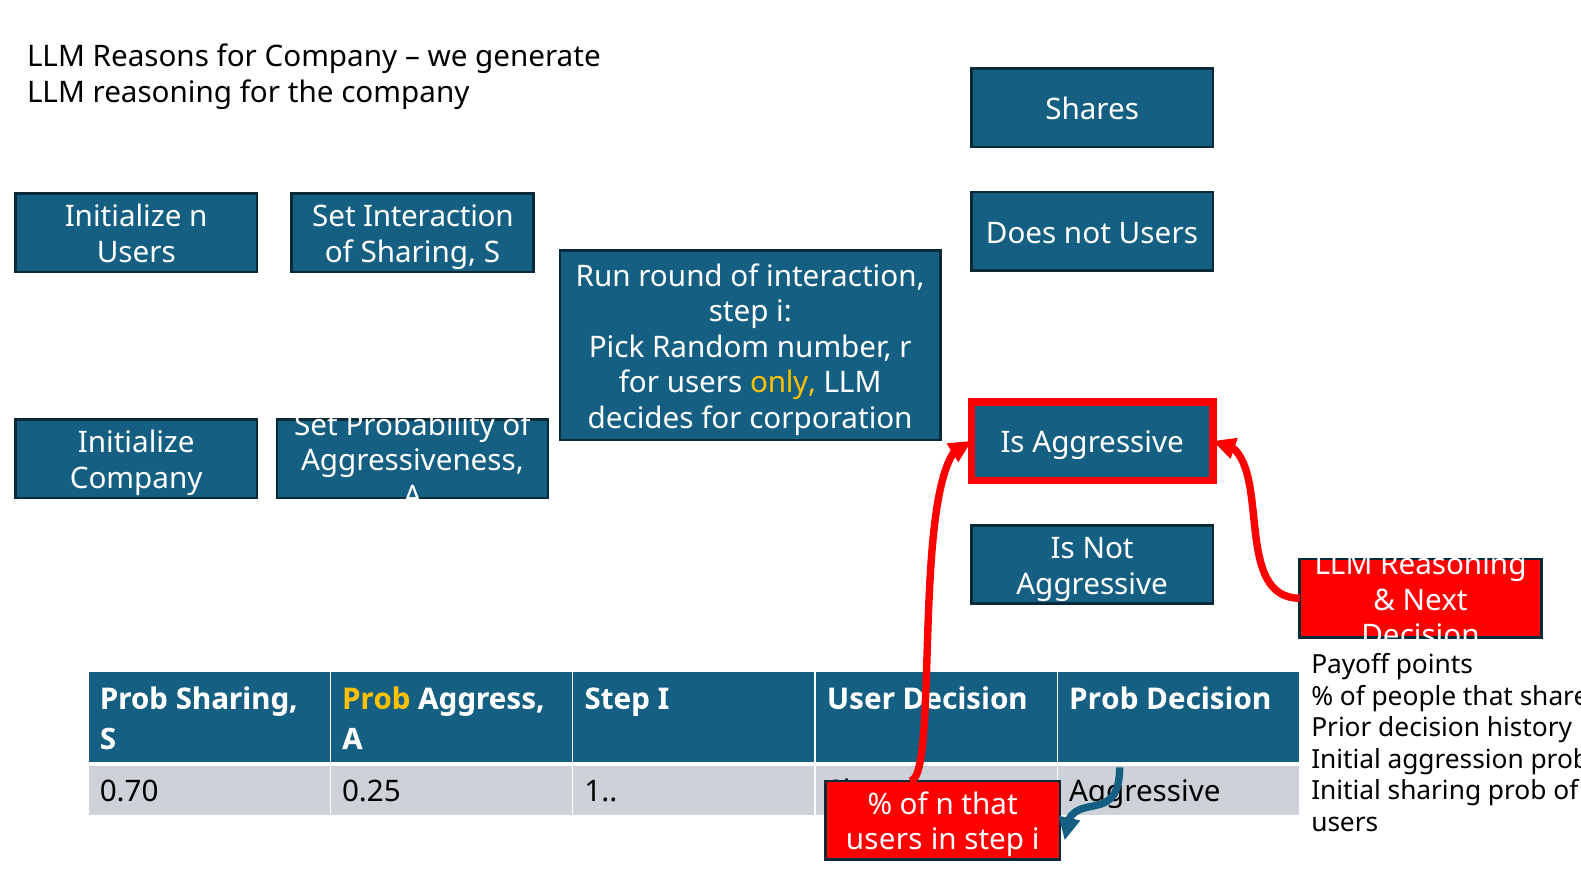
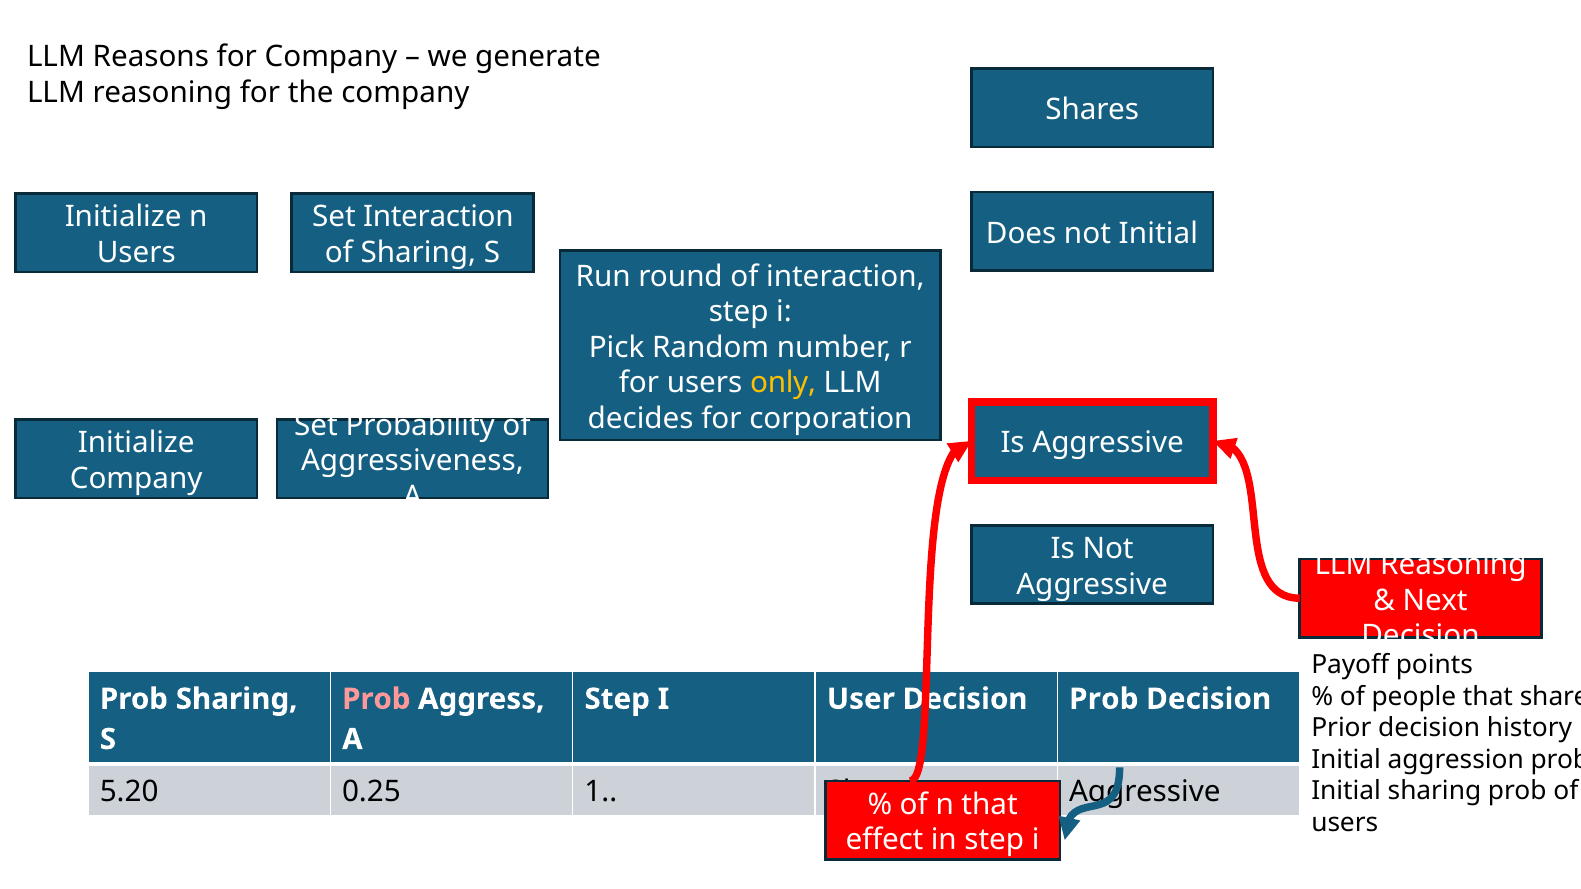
not Users: Users -> Initial (1158, 234)
Prob colour: yellow -> pink (376, 699)
0.70: 0.70 -> 5.20 (129, 792)
users: users -> effect (885, 840)
